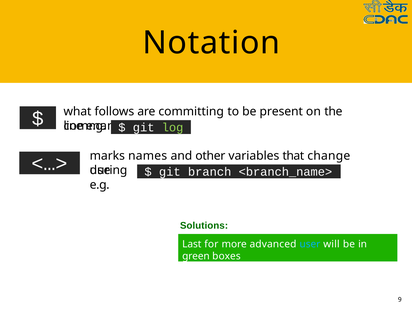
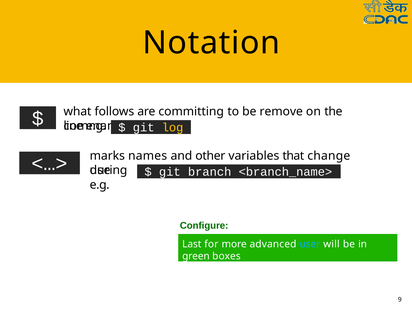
present: present -> remove (281, 111)
log colour: light green -> yellow (173, 128)
Solutions: Solutions -> Configure (204, 226)
